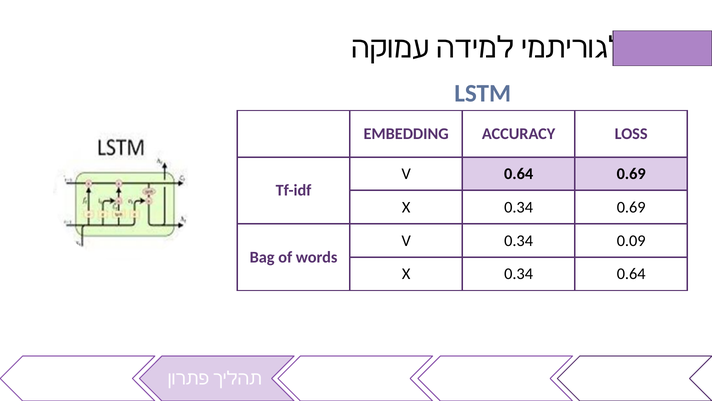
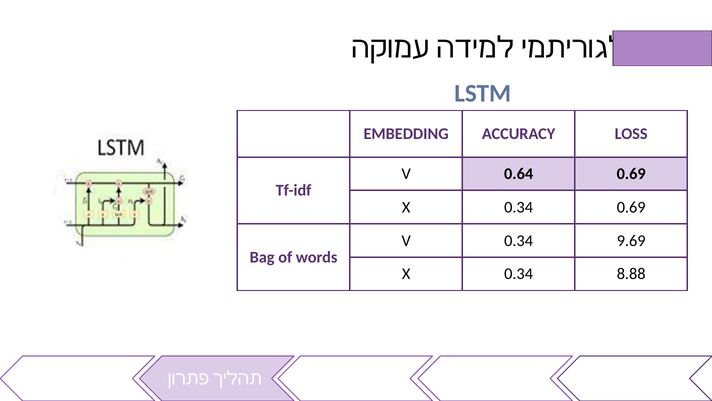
0.09: 0.09 -> 9.69 (631, 240)
0.34 0.64: 0.64 -> 8.88 (631, 274)
